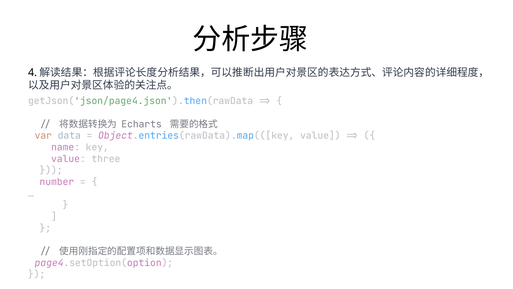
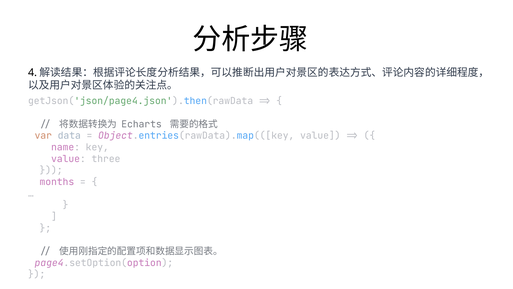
number: number -> months (57, 182)
